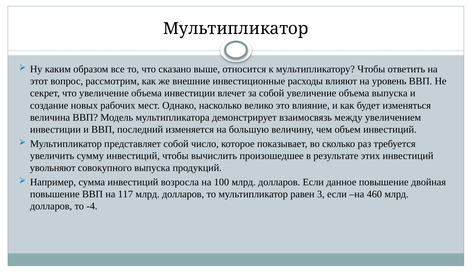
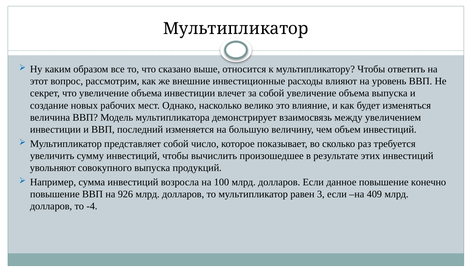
двойная: двойная -> конечно (429, 182)
117: 117 -> 926 (125, 195)
460: 460 -> 409 (374, 195)
